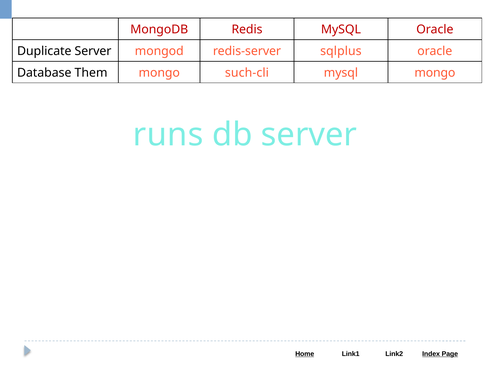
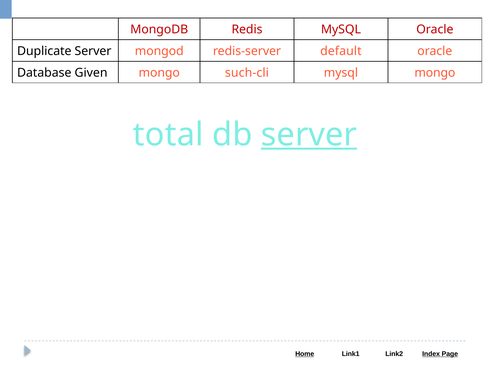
sqlplus: sqlplus -> default (341, 51)
Them: Them -> Given (91, 73)
runs: runs -> total (168, 135)
server underline: none -> present (309, 135)
